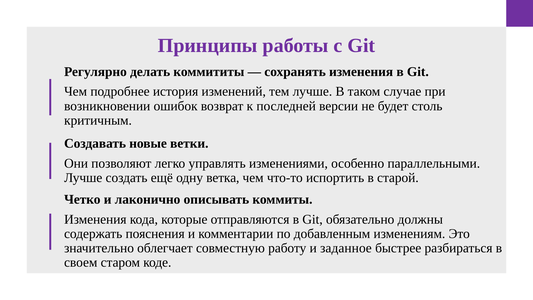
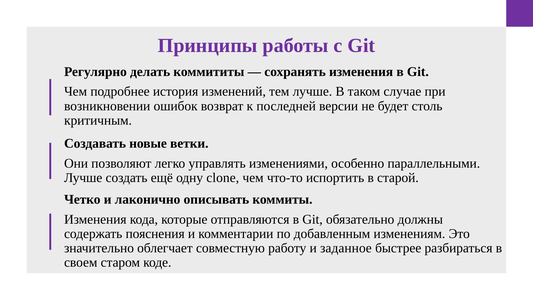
ветка: ветка -> clone (223, 178)
